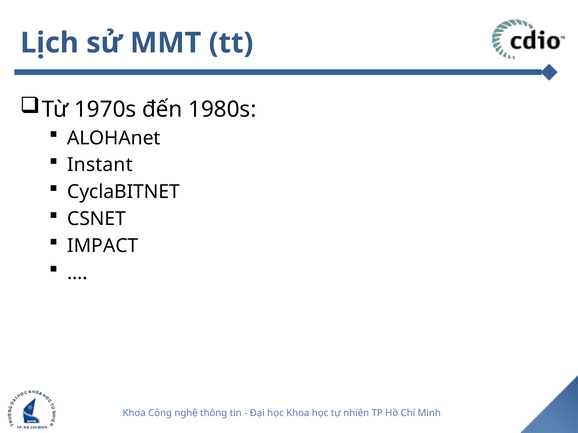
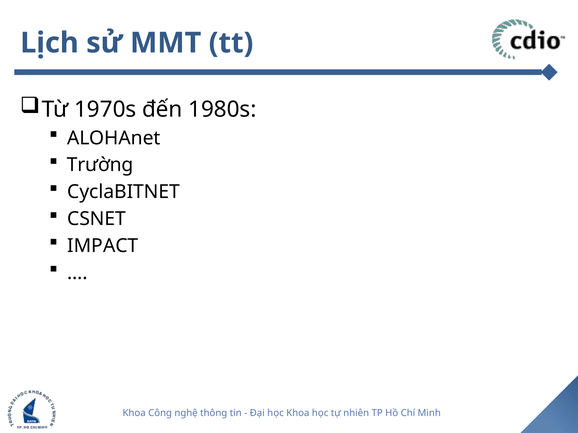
Instant: Instant -> Trường (100, 165)
